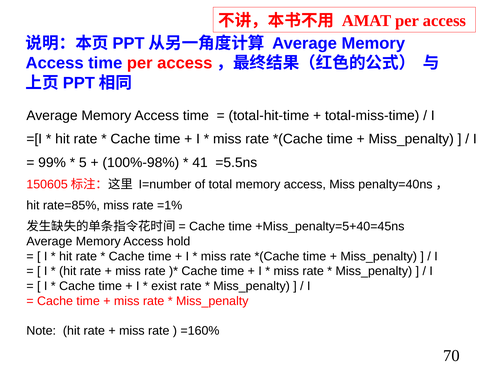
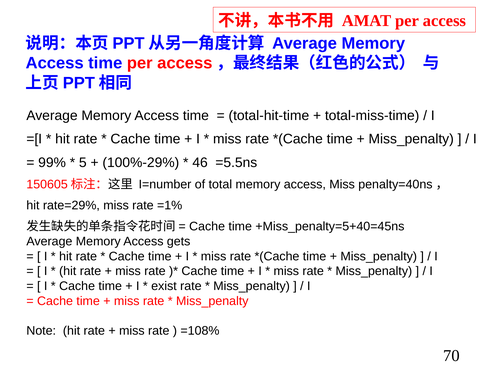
100%-98%: 100%-98% -> 100%-29% (141, 163)
41: 41 -> 46 (200, 163)
rate=85%: rate=85% -> rate=29% (71, 206)
hold: hold -> gets (179, 242)
=160%: =160% -> =108% (200, 331)
